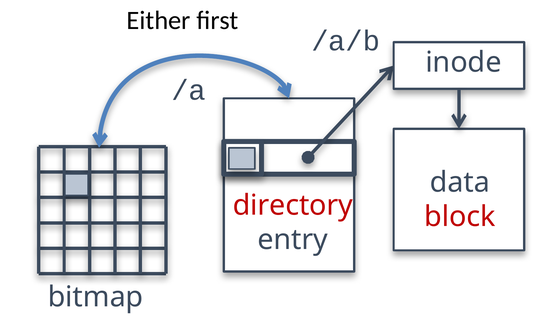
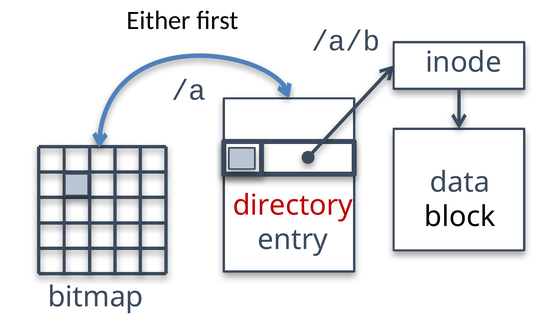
block colour: red -> black (460, 217)
